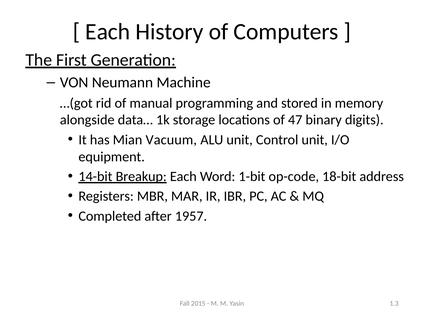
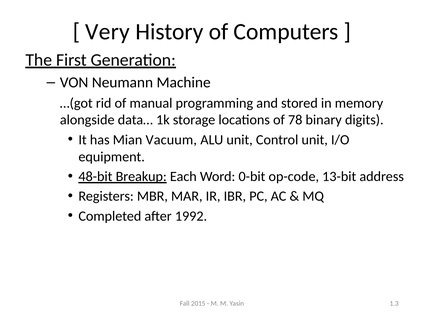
Each: Each -> Very (108, 32)
47: 47 -> 78 (295, 120)
14-bit: 14-bit -> 48-bit (95, 177)
1-bit: 1-bit -> 0-bit (252, 177)
18-bit: 18-bit -> 13-bit (339, 177)
1957: 1957 -> 1992 (191, 216)
